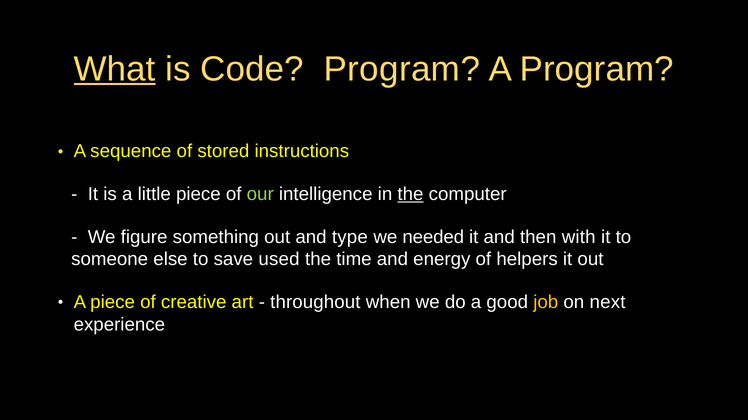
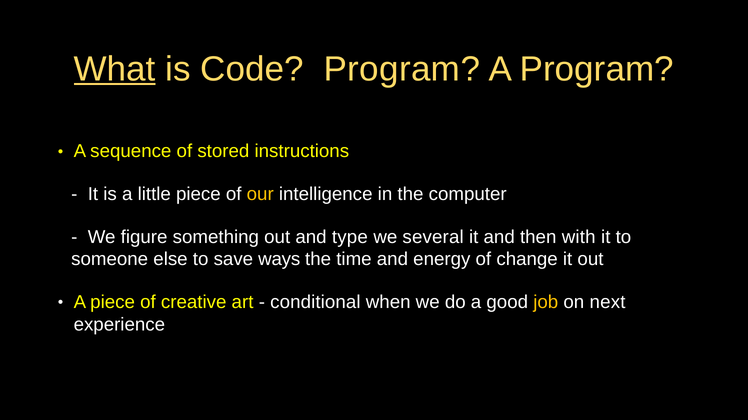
our colour: light green -> yellow (260, 194)
the underline: present -> none (410, 194)
needed: needed -> several (433, 237)
used: used -> ways (279, 260)
helpers: helpers -> change (527, 260)
throughout: throughout -> conditional (315, 303)
